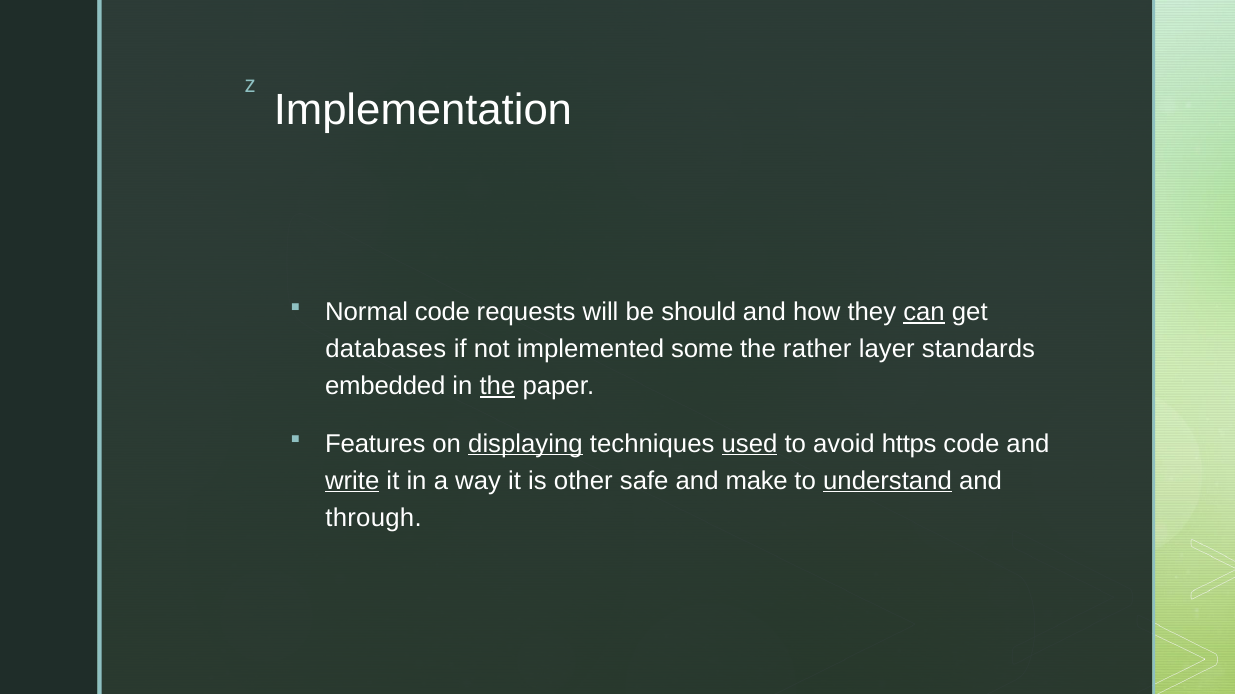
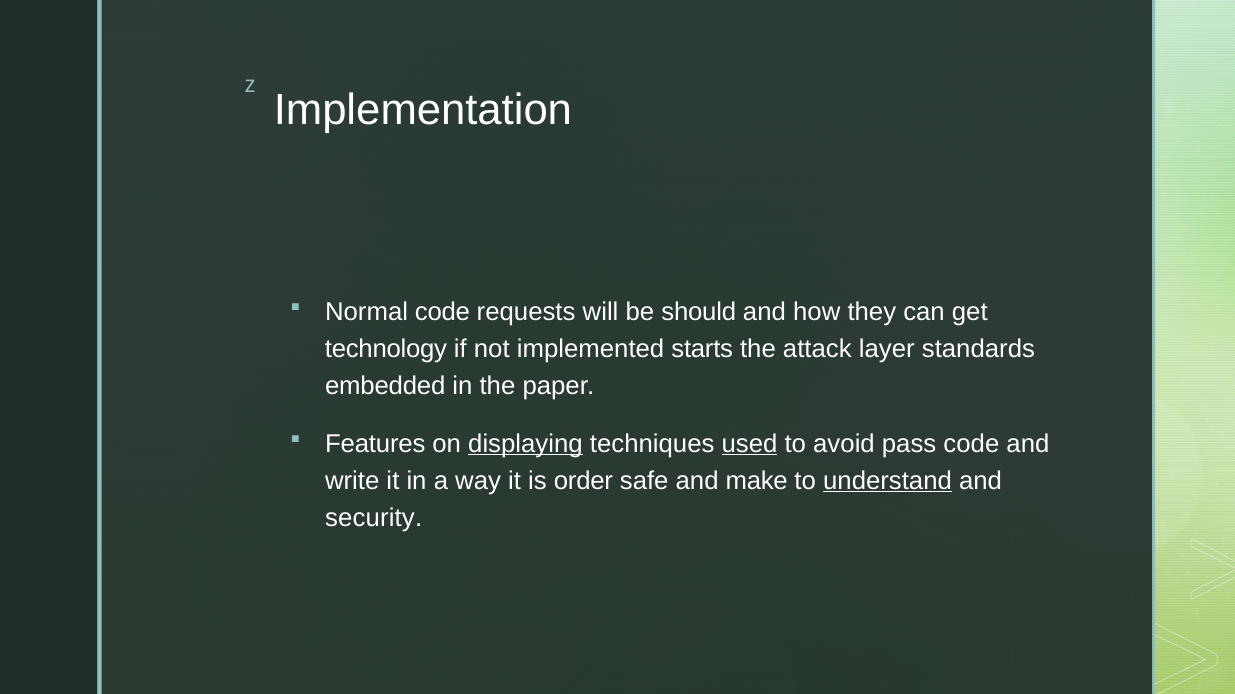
can underline: present -> none (924, 312)
databases: databases -> technology (386, 349)
some: some -> starts (702, 349)
rather: rather -> attack (817, 349)
the underline: present -> none (497, 386)
https: https -> pass (909, 444)
write underline: present -> none (352, 481)
other: other -> order (583, 481)
through: through -> security (374, 518)
